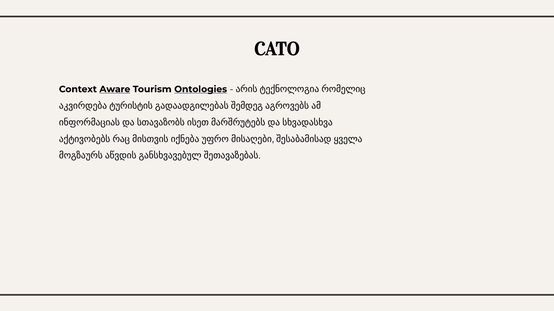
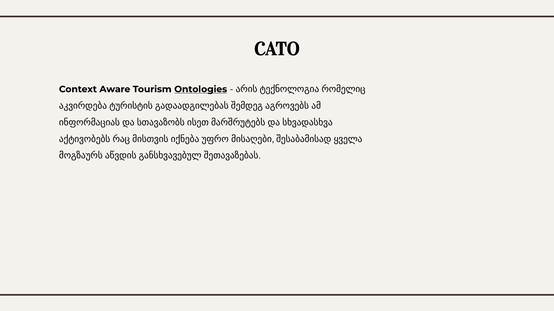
Aware underline: present -> none (115, 89)
